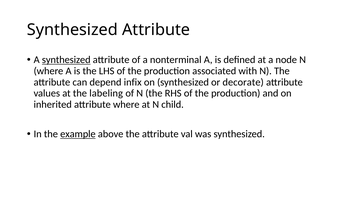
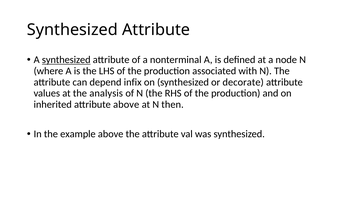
labeling: labeling -> analysis (106, 93)
attribute where: where -> above (126, 104)
child: child -> then (173, 104)
example underline: present -> none (78, 134)
